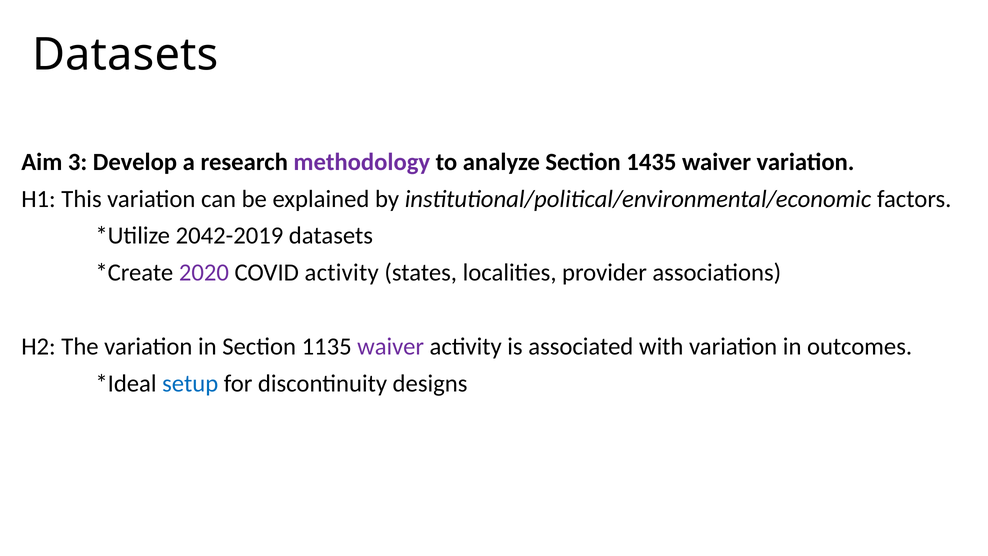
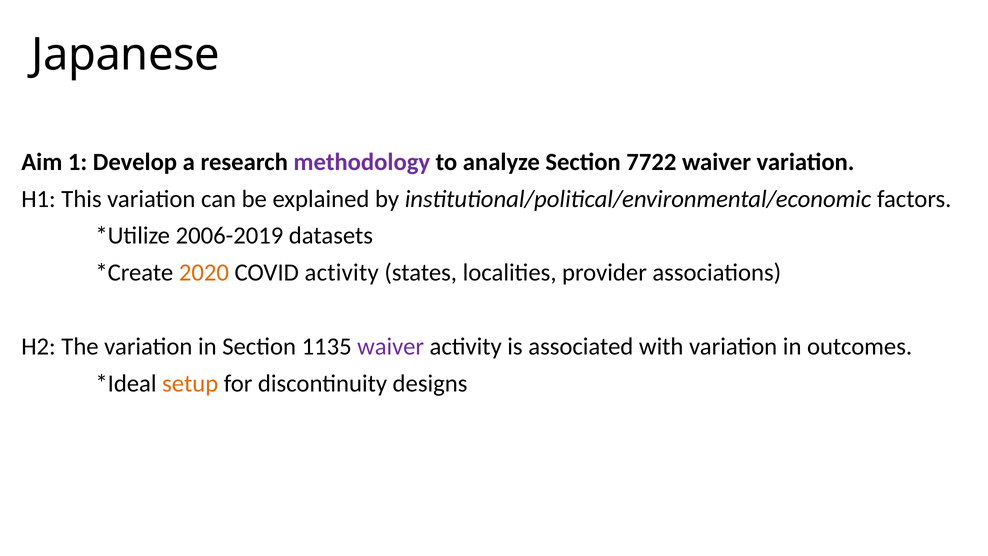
Datasets: Datasets -> Japanese (126, 55)
3: 3 -> 1 (78, 162)
1435: 1435 -> 7722 (651, 162)
2042-2019: 2042-2019 -> 2006-2019 (229, 236)
2020 colour: purple -> orange (204, 273)
setup colour: blue -> orange (190, 384)
